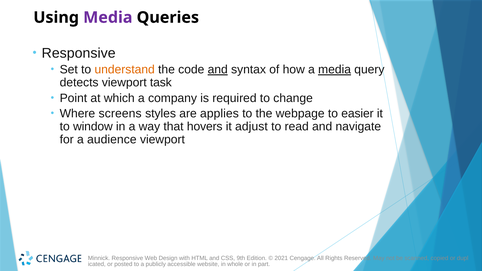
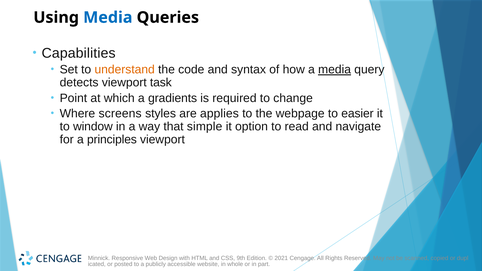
Media colour: purple -> blue (108, 17)
Responsive: Responsive -> Capabilities (79, 53)
and underline: present -> none (218, 70)
company: company -> gradients (173, 98)
hovers: hovers -> simple (205, 127)
adjust: adjust -> option (252, 127)
audience: audience -> principles (112, 140)
